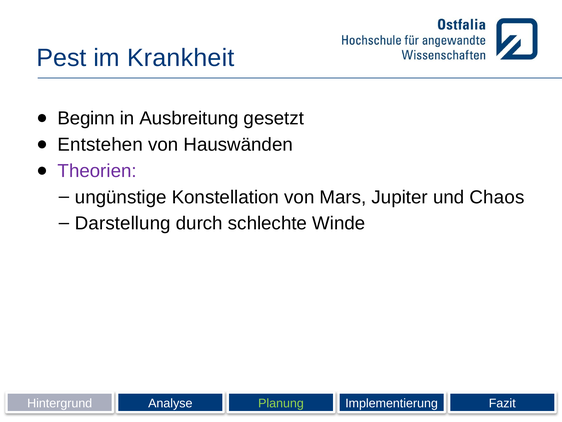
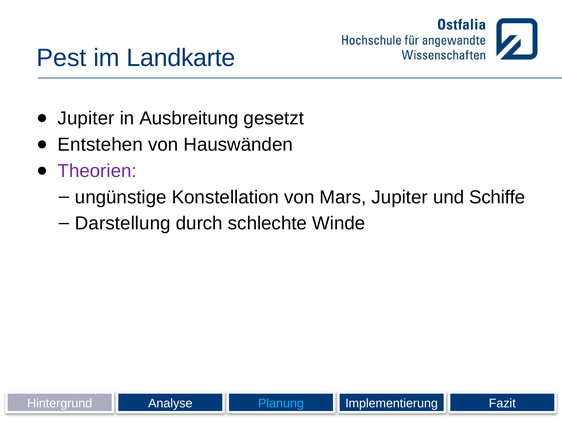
Krankheit: Krankheit -> Landkarte (181, 58)
Beginn: Beginn -> Jupiter (86, 118)
Chaos: Chaos -> Schiffe (497, 197)
Planung colour: light green -> light blue (281, 403)
